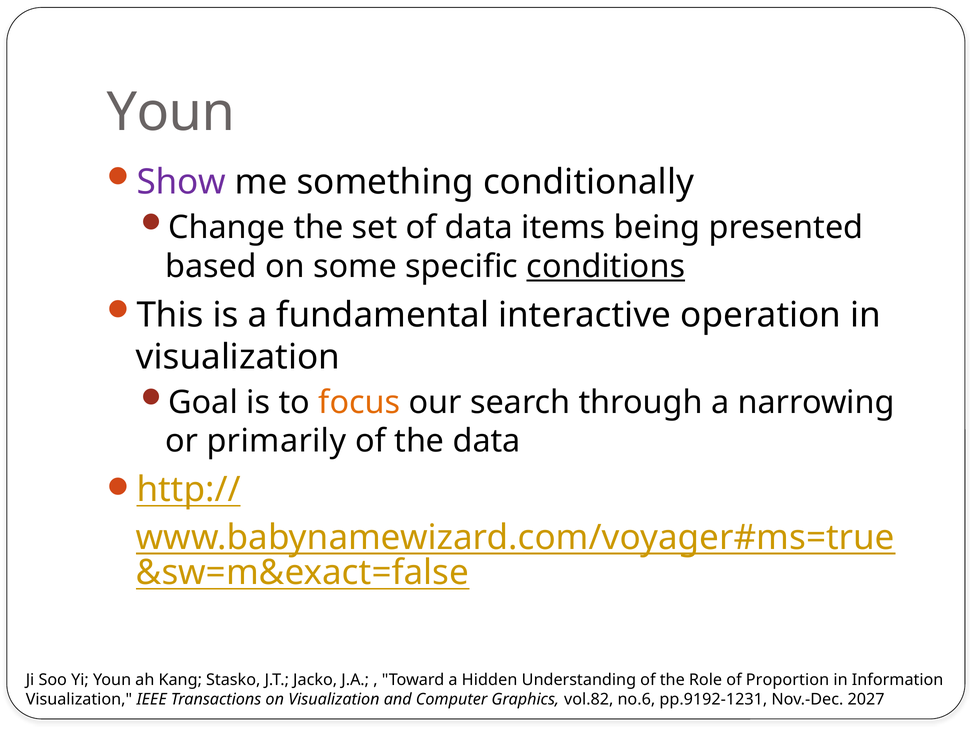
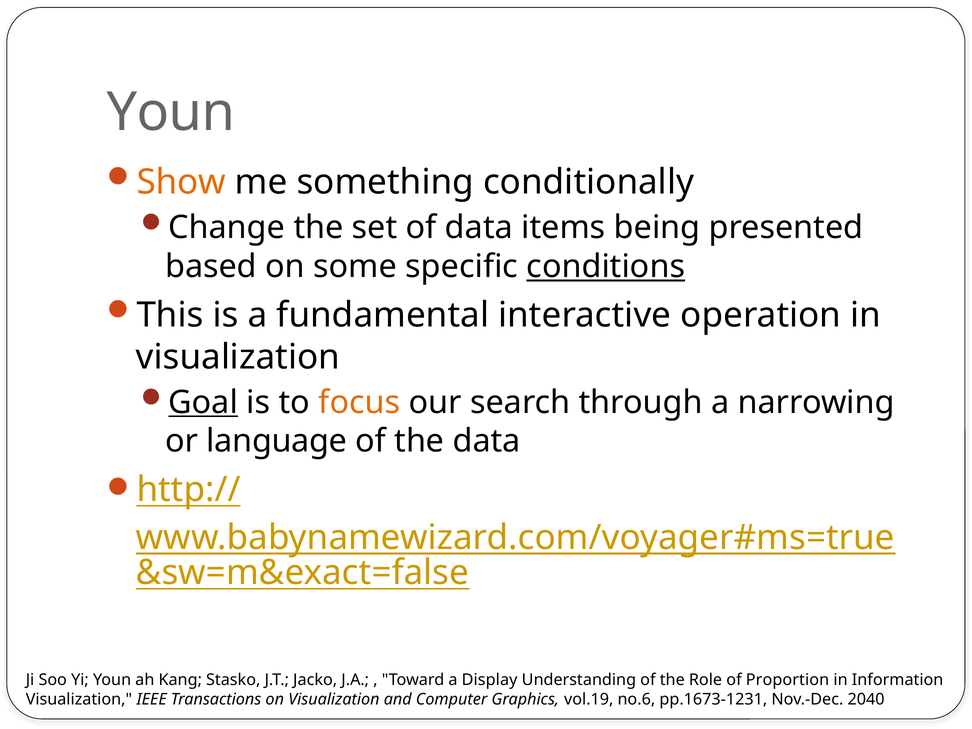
Show colour: purple -> orange (181, 182)
Goal underline: none -> present (203, 402)
primarily: primarily -> language (277, 441)
Hidden: Hidden -> Display (490, 680)
vol.82: vol.82 -> vol.19 (589, 699)
pp.9192-1231: pp.9192-1231 -> pp.1673-1231 (713, 699)
2027: 2027 -> 2040 (866, 699)
